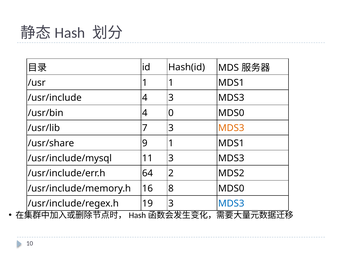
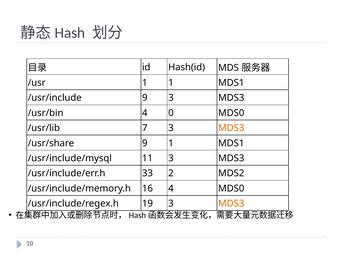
/usr/include 4: 4 -> 9 (145, 98)
64: 64 -> 33 (147, 174)
16 8: 8 -> 4 (171, 189)
MDS3 colour: blue -> orange (231, 204)
